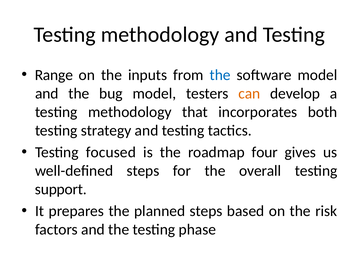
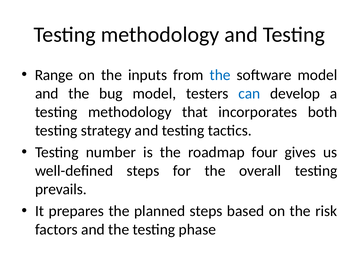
can colour: orange -> blue (249, 94)
focused: focused -> number (111, 152)
support: support -> prevails (61, 190)
